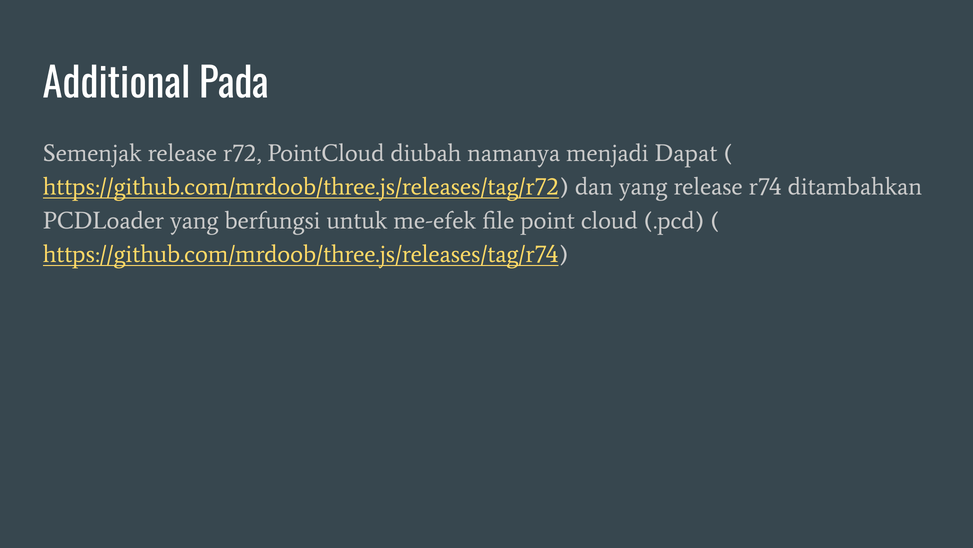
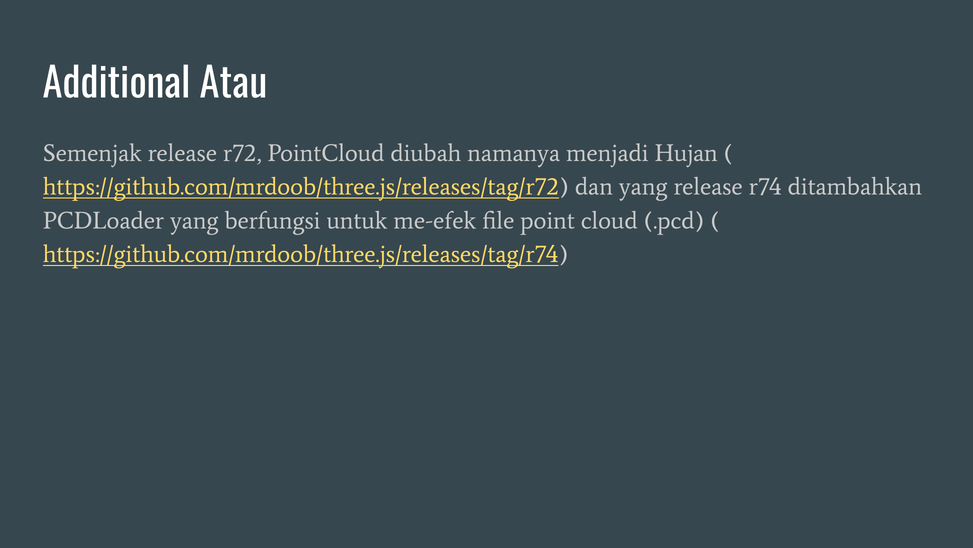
Pada: Pada -> Atau (234, 84)
Dapat: Dapat -> Hujan (686, 153)
